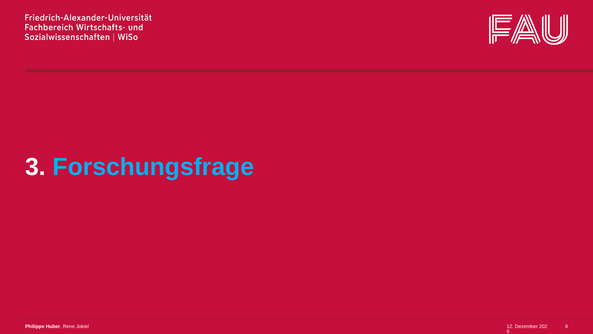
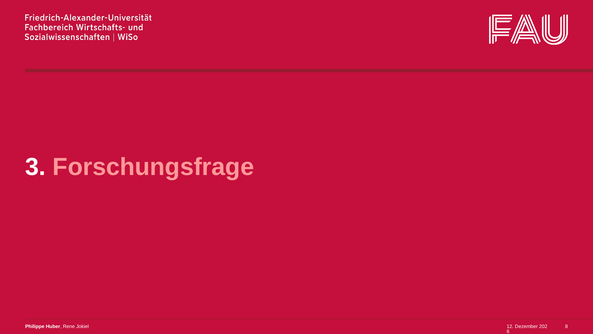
Forschungsfrage colour: light blue -> pink (153, 167)
